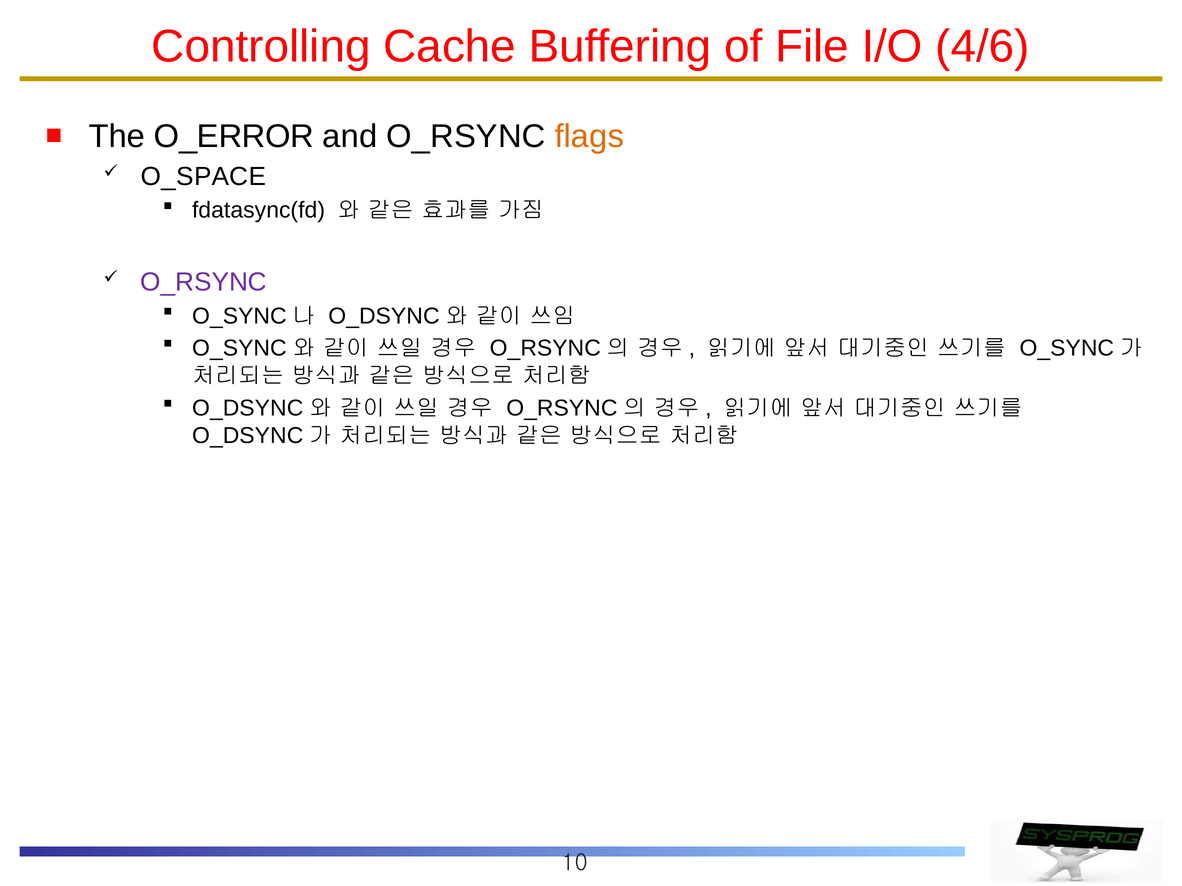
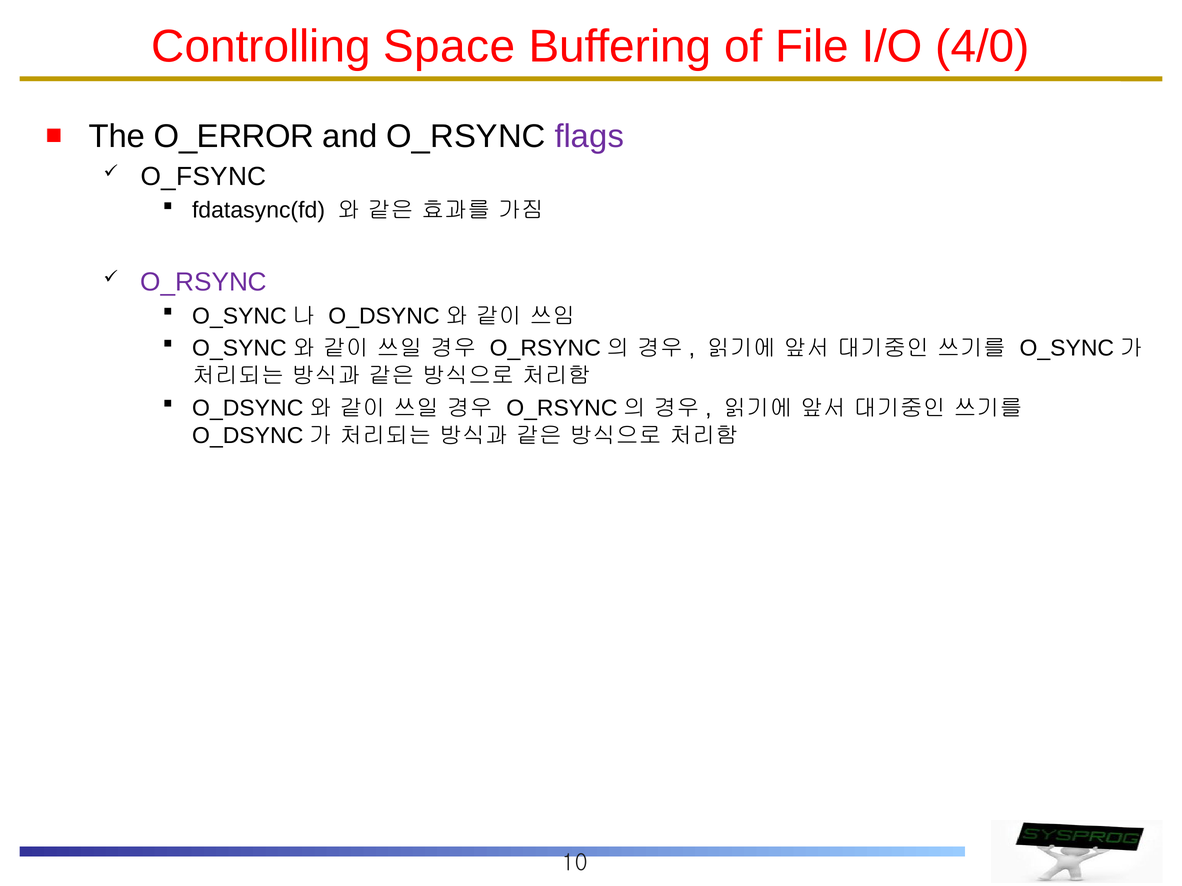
Cache: Cache -> Space (449, 47)
4/6: 4/6 -> 4/0 (983, 47)
flags colour: orange -> purple (589, 136)
O_SPACE: O_SPACE -> O_FSYNC (203, 177)
